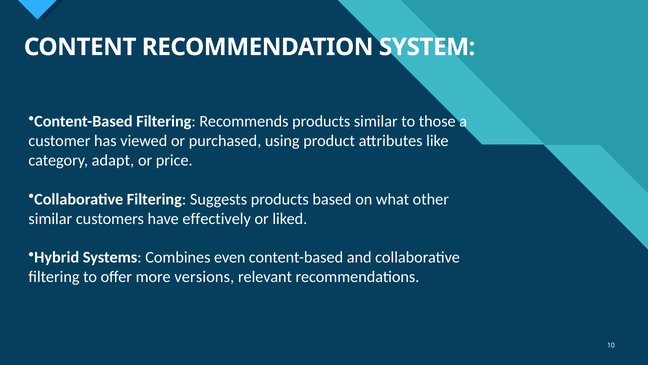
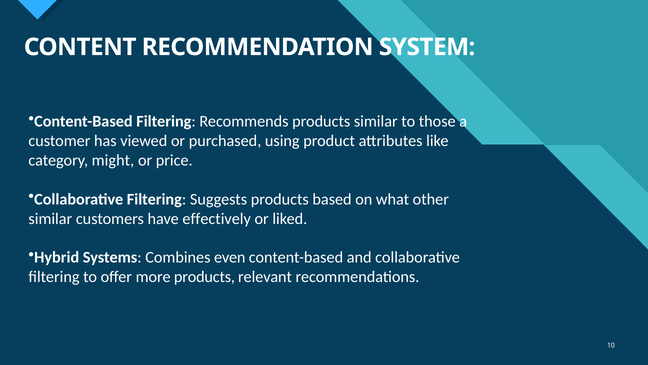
adapt: adapt -> might (113, 160)
more versions: versions -> products (204, 277)
